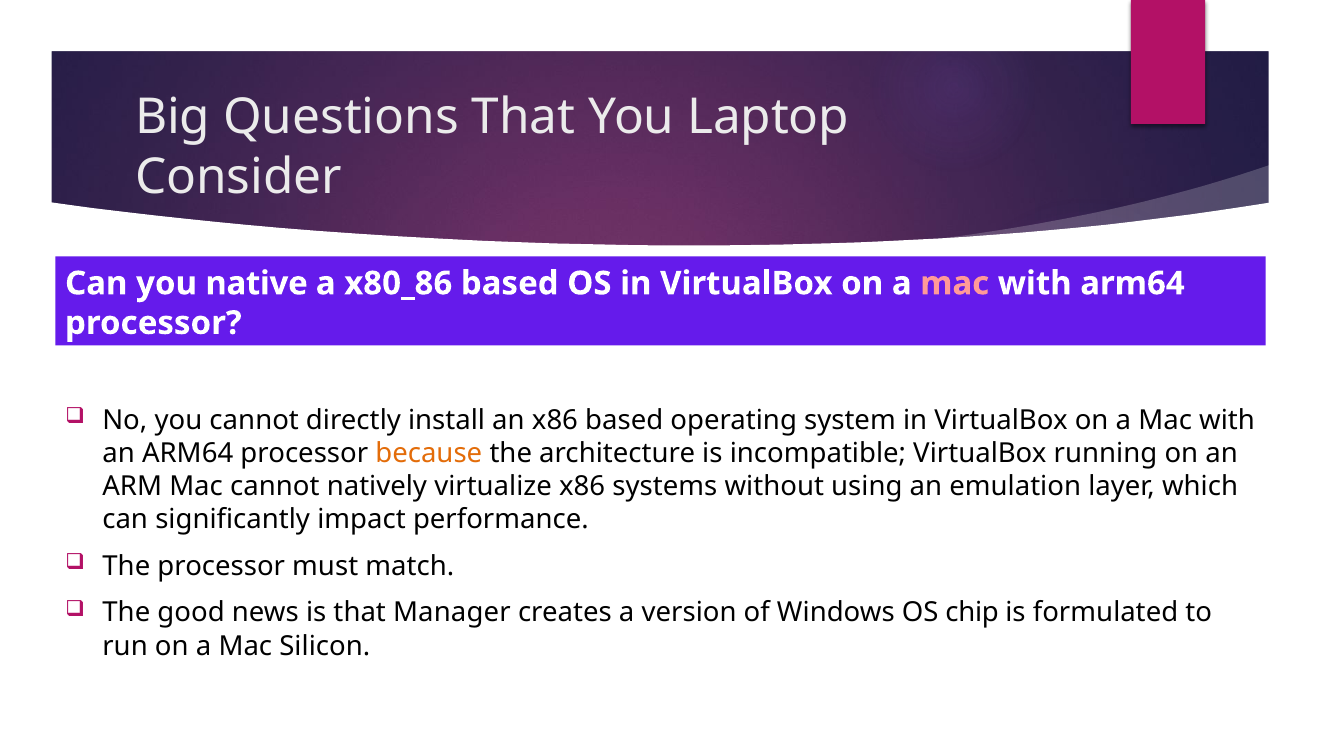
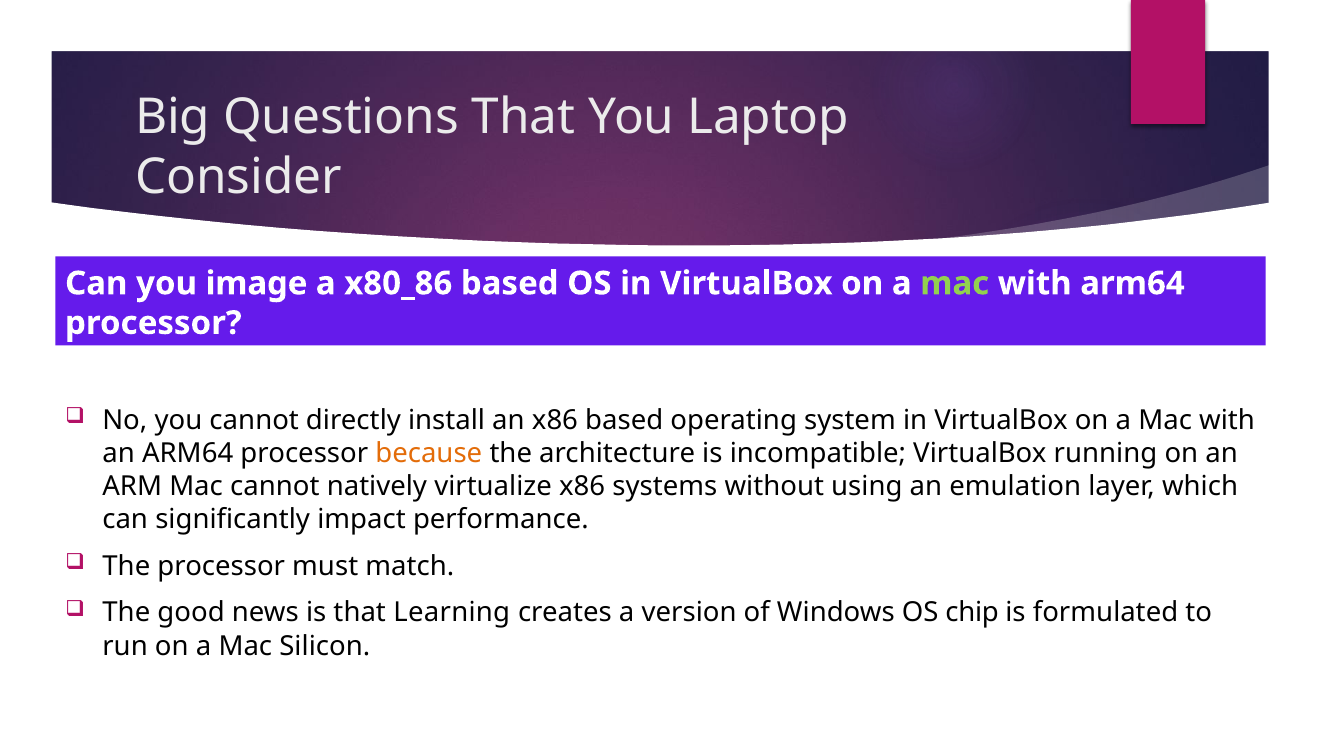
native: native -> image (256, 283)
mac colour: pink -> light green (955, 283)
Manager: Manager -> Learning (452, 613)
